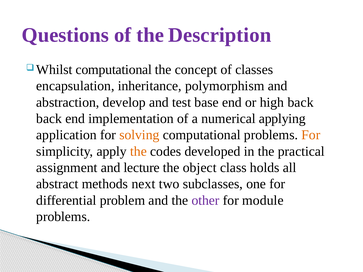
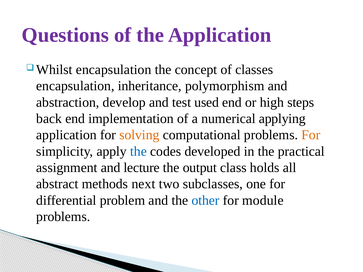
the Description: Description -> Application (220, 35)
Whilst computational: computational -> encapsulation (114, 70)
base: base -> used (207, 102)
high back: back -> steps (301, 102)
the colour: orange -> blue (138, 151)
object: object -> output (200, 168)
other colour: purple -> blue (206, 201)
